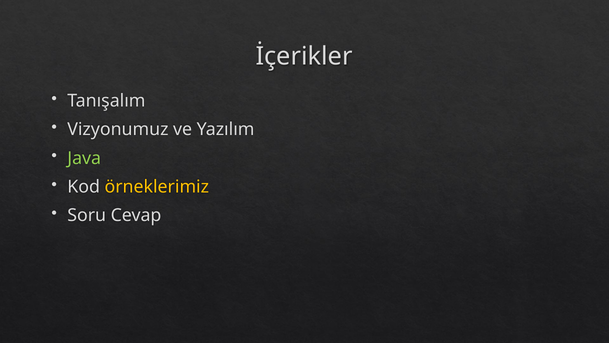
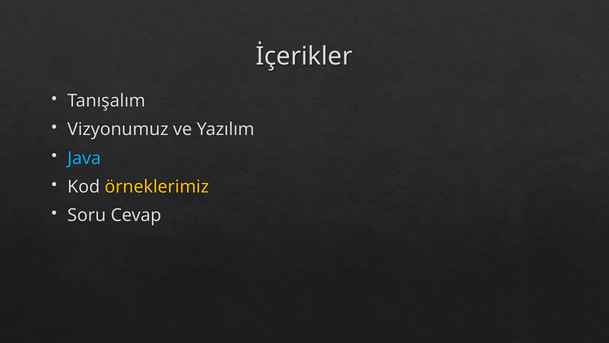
Java colour: light green -> light blue (84, 158)
